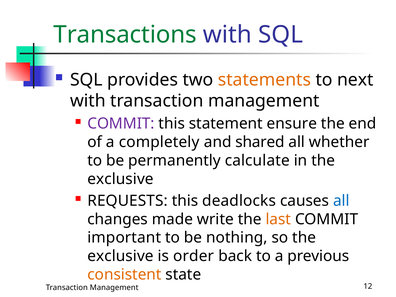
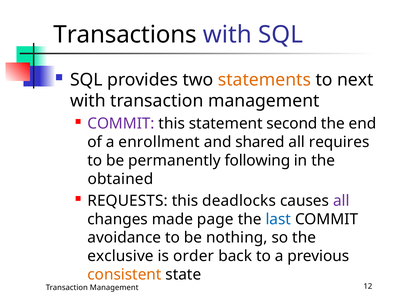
Transactions colour: green -> black (125, 35)
ensure: ensure -> second (292, 124)
completely: completely -> enrollment (159, 142)
whether: whether -> requires (339, 142)
calculate: calculate -> following (257, 161)
exclusive: exclusive -> obtained (120, 179)
all colour: blue -> purple (341, 201)
write: write -> page (215, 219)
last colour: orange -> blue (278, 219)
important: important -> avoidance (124, 238)
